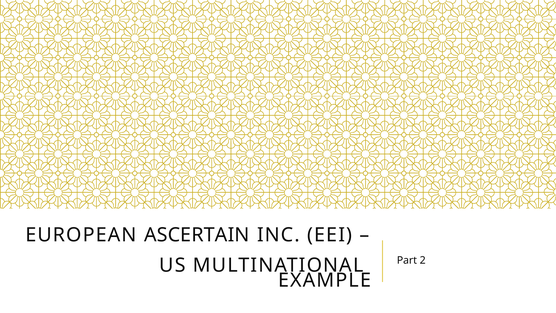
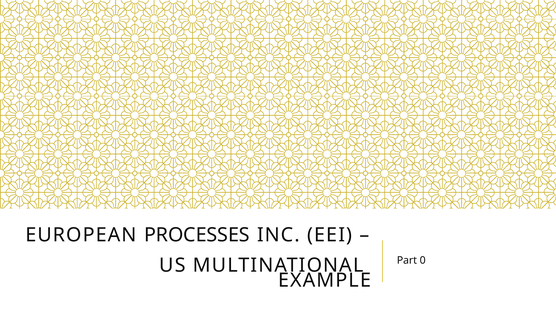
ASCERTAIN: ASCERTAIN -> PROCESSES (197, 235)
2: 2 -> 0 (423, 260)
